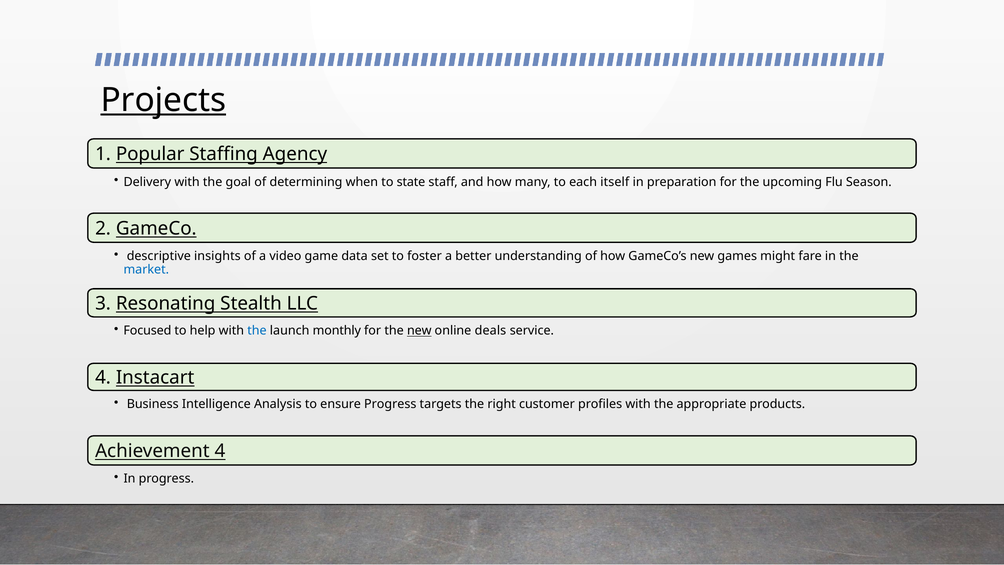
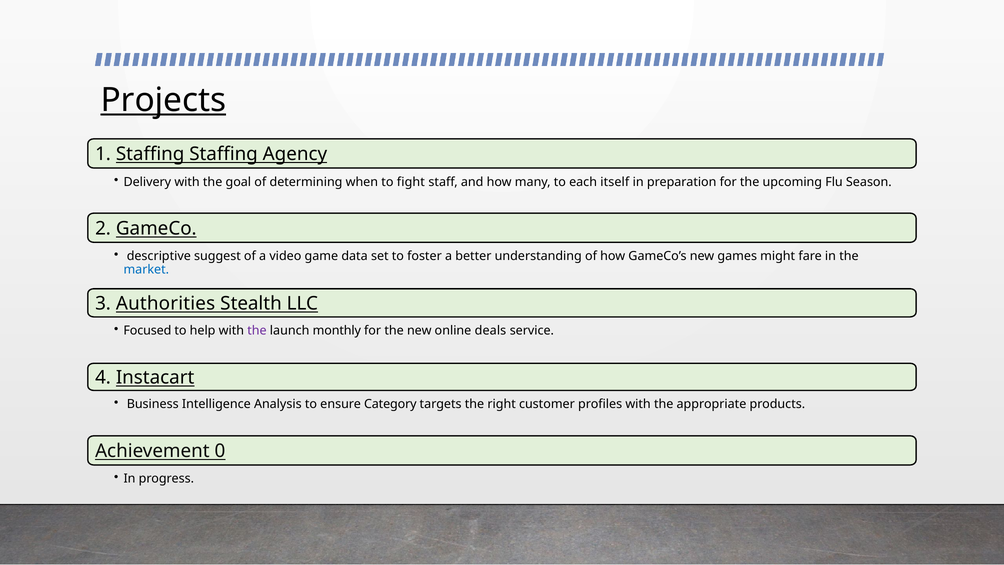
1 Popular: Popular -> Staffing (150, 154)
state: state -> fight (411, 182)
insights: insights -> suggest (217, 256)
Resonating: Resonating -> Authorities (166, 303)
the colour: blue -> purple (257, 331)
new underline: present -> none (419, 331)
ensure Progress: Progress -> Category (390, 404)
Achievement 4: 4 -> 0 (220, 451)
